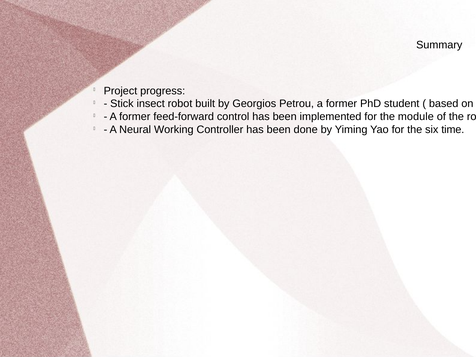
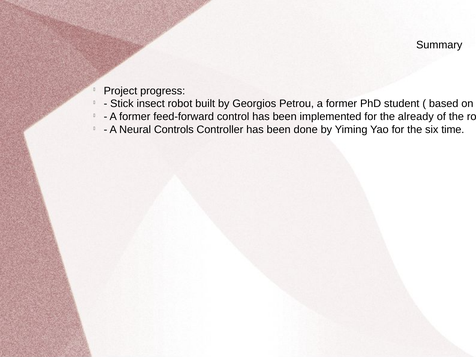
module: module -> already (416, 117)
Working: Working -> Controls (174, 130)
